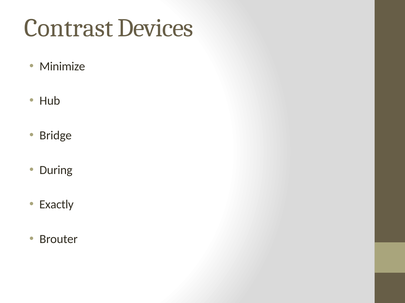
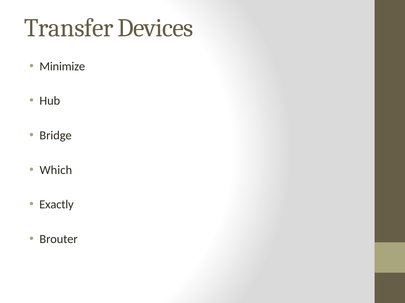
Contrast: Contrast -> Transfer (69, 28)
During: During -> Which (56, 170)
